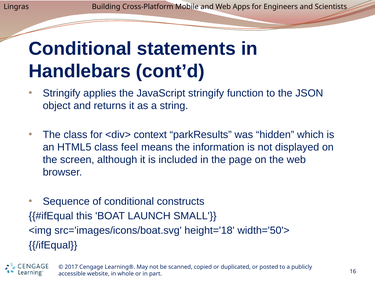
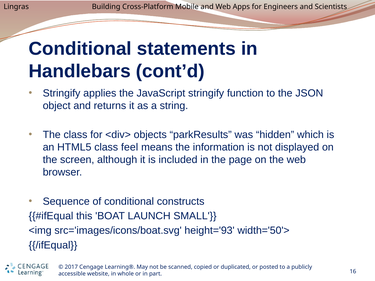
context: context -> objects (150, 135)
height='18: height='18 -> height='93 (210, 231)
